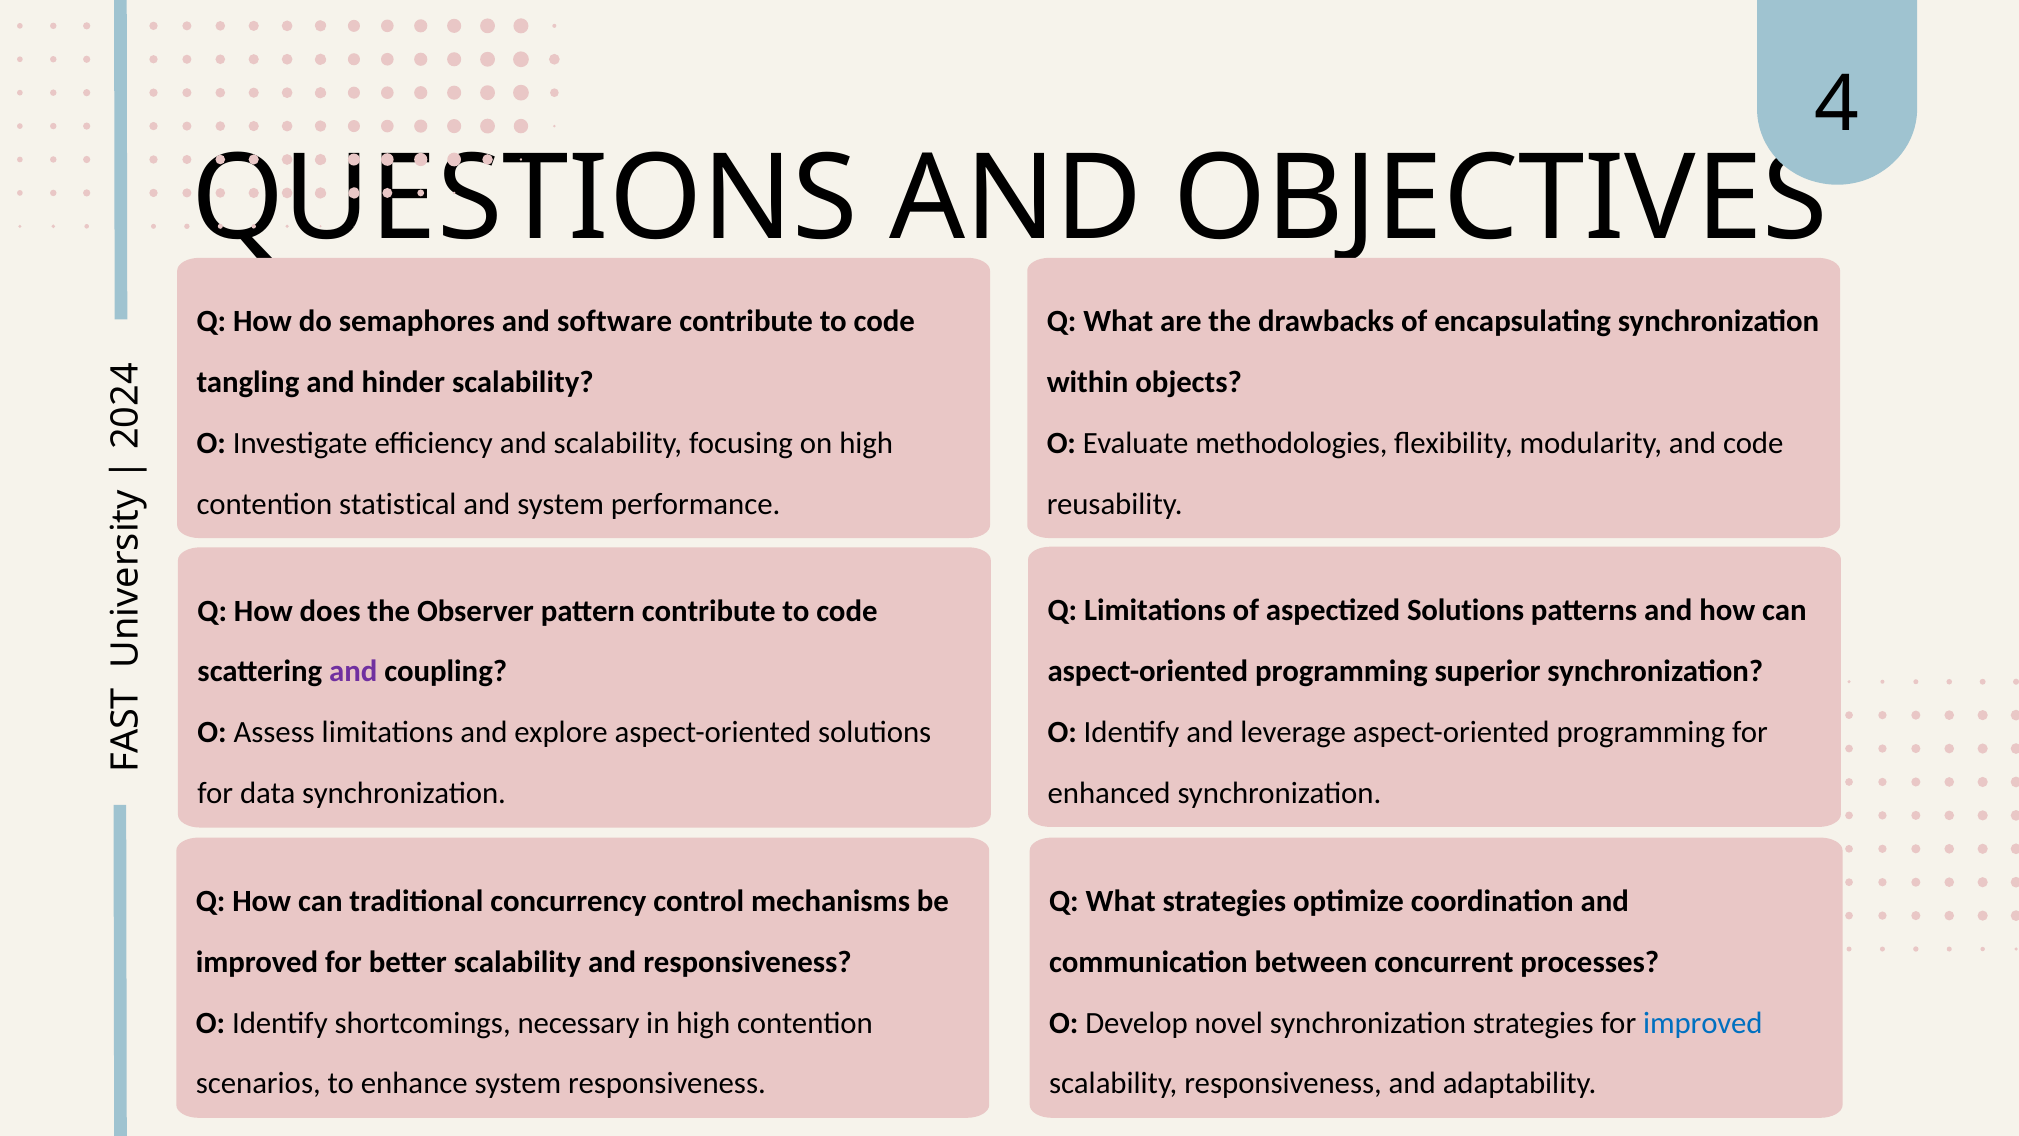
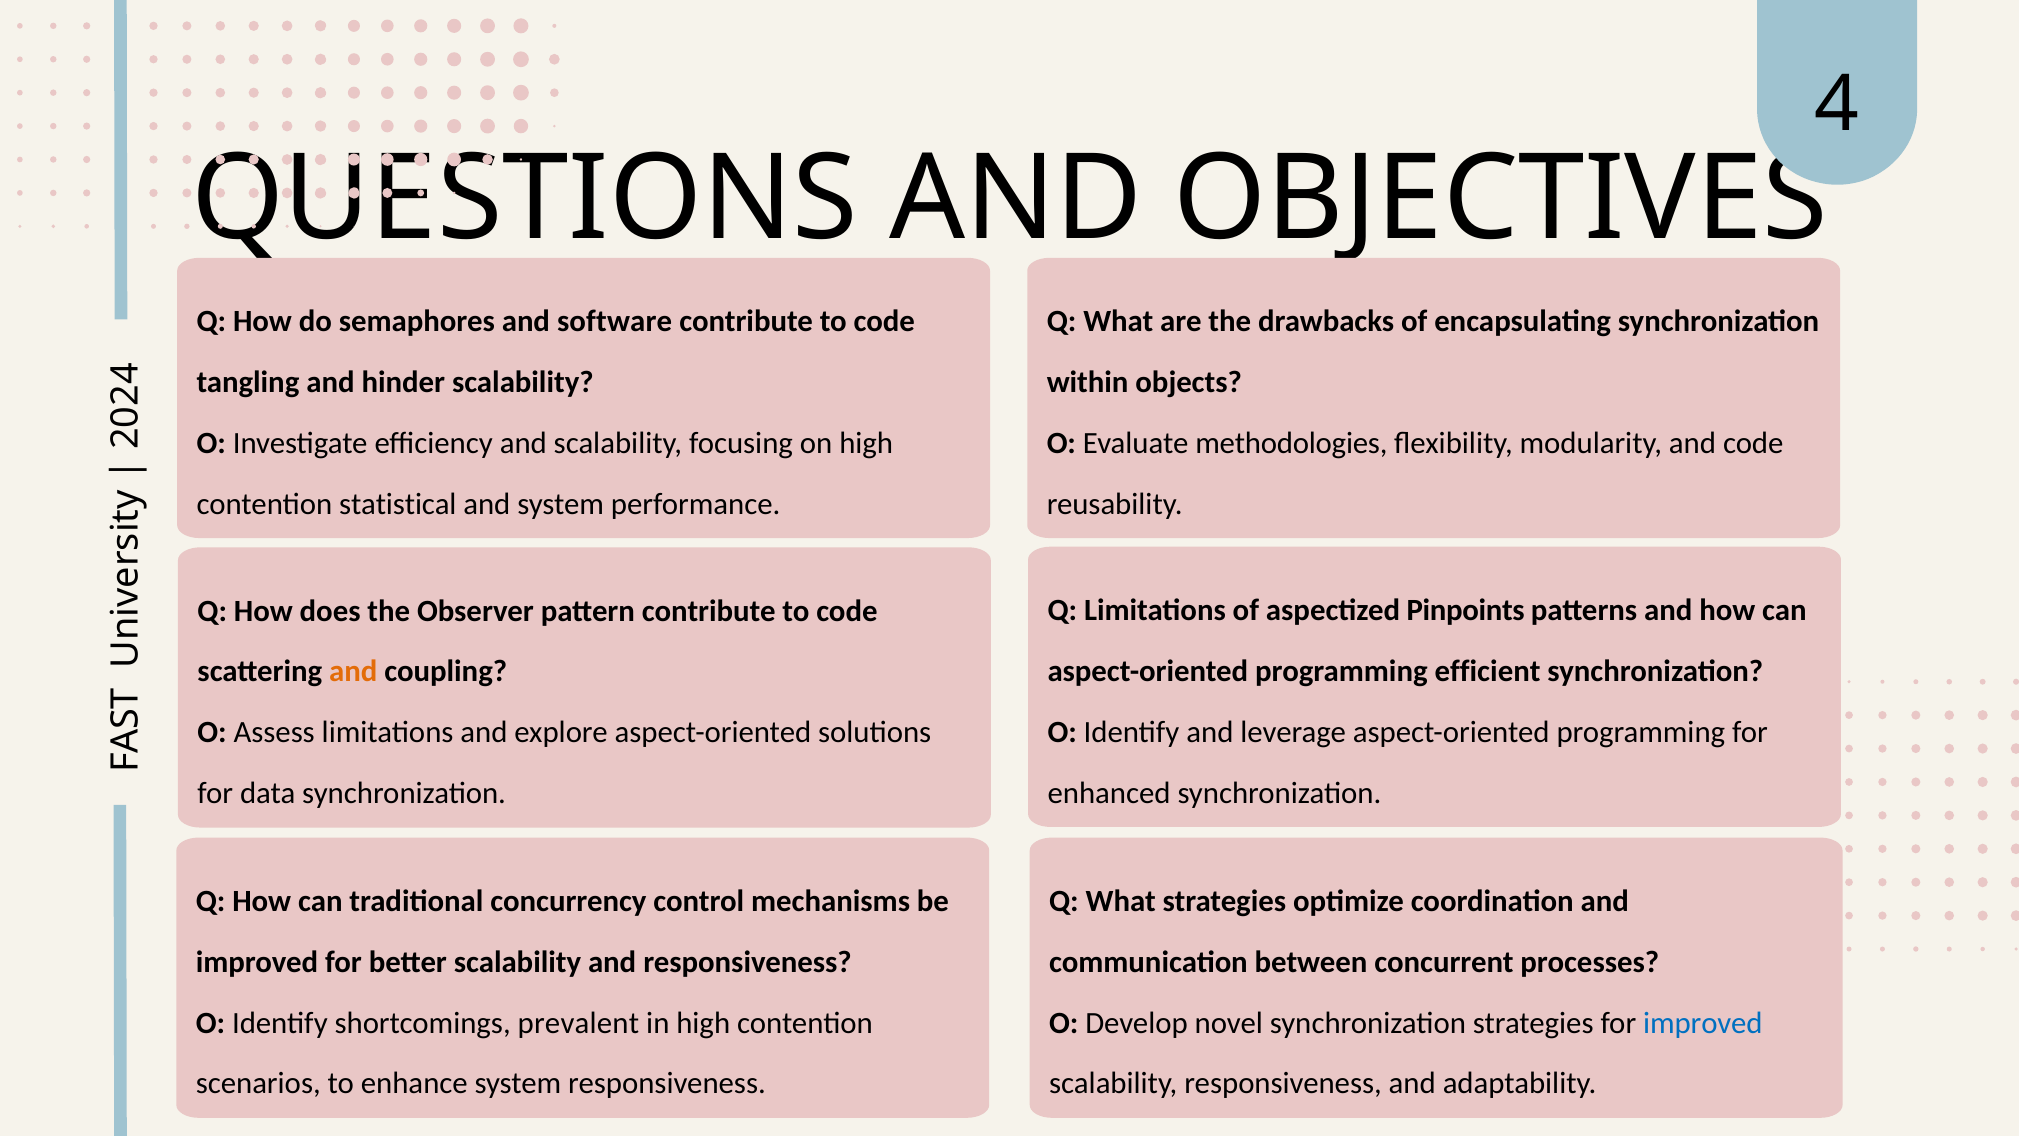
aspectized Solutions: Solutions -> Pinpoints (1466, 610)
superior: superior -> efficient (1488, 671)
and colour: purple -> orange (353, 672)
necessary: necessary -> prevalent (578, 1023)
